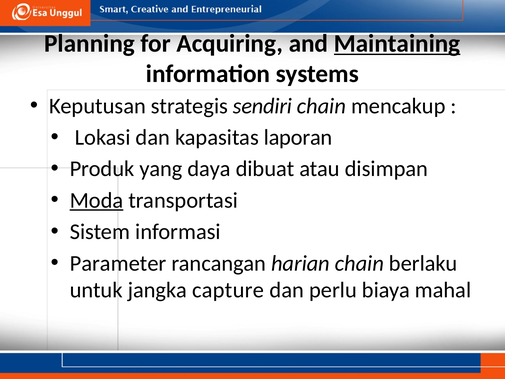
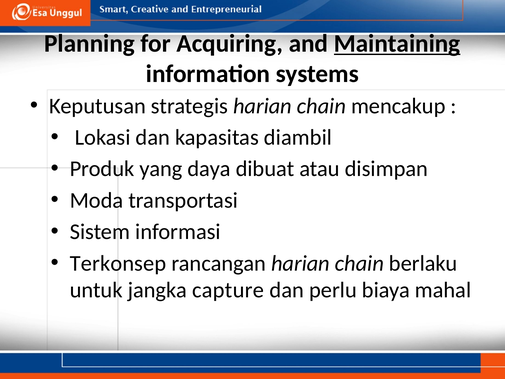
strategis sendiri: sendiri -> harian (262, 106)
laporan: laporan -> diambil (298, 137)
Moda underline: present -> none (97, 200)
Parameter: Parameter -> Terkonsep (118, 263)
